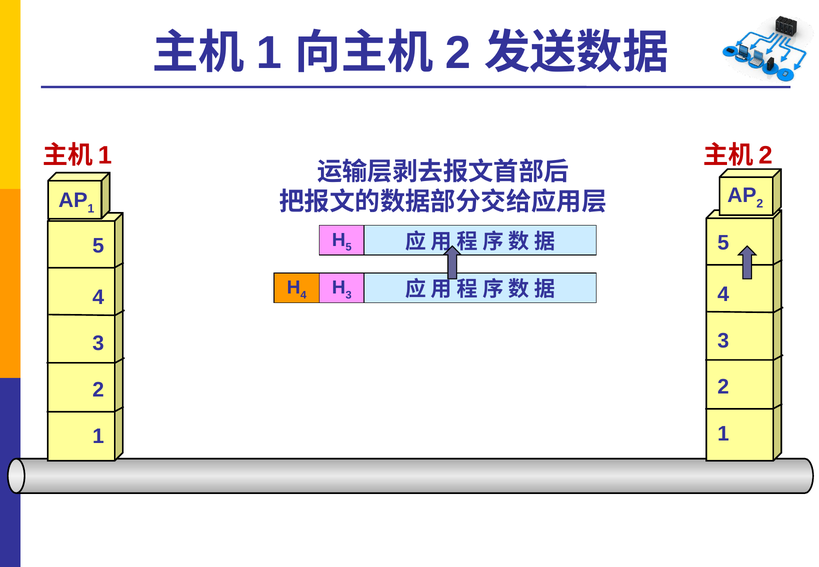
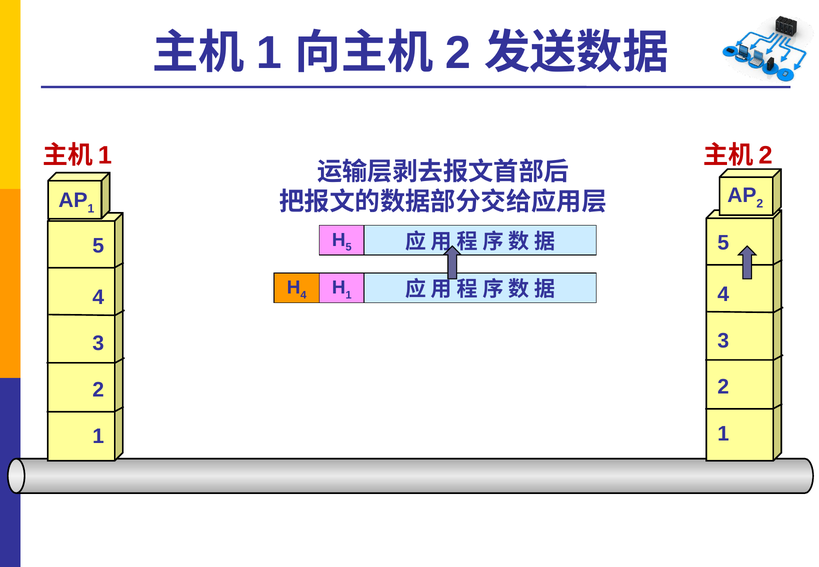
3: 3 -> 1 (349, 295)
